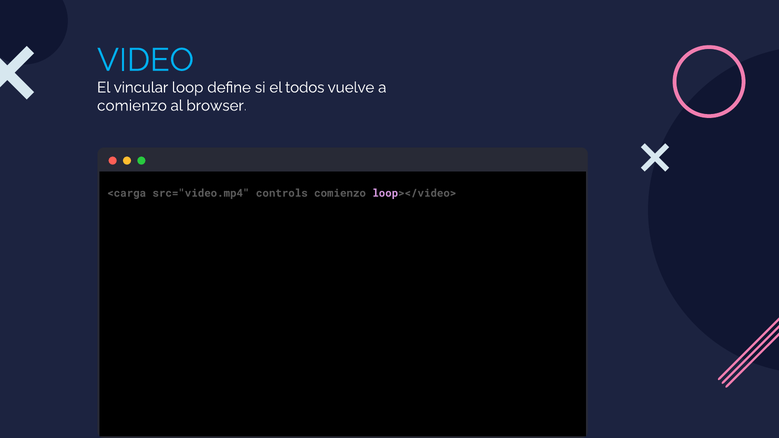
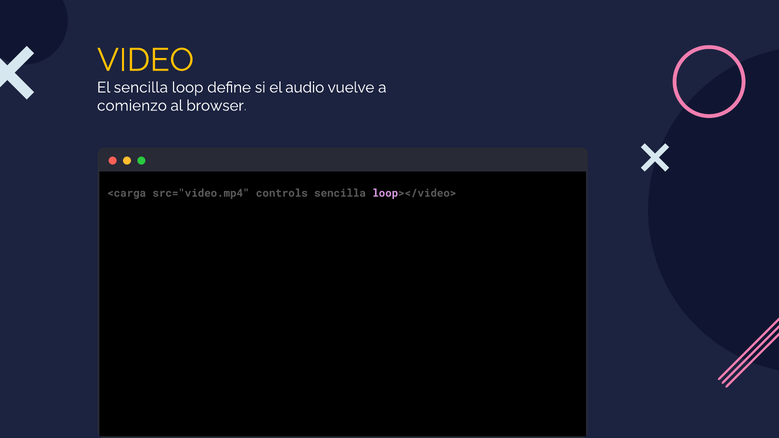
VIDEO colour: light blue -> yellow (145, 60)
El vincular: vincular -> sencilla (141, 87)
todos: todos -> audio (305, 87)
controls comienzo: comienzo -> sencilla (340, 193)
